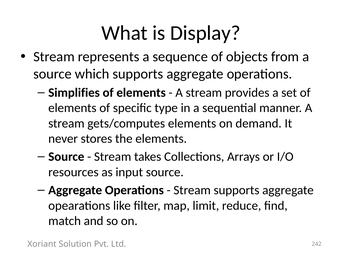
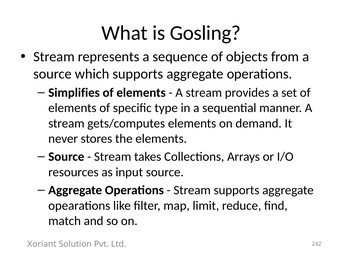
Display: Display -> Gosling (205, 33)
